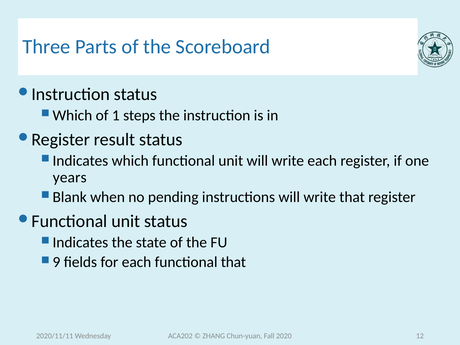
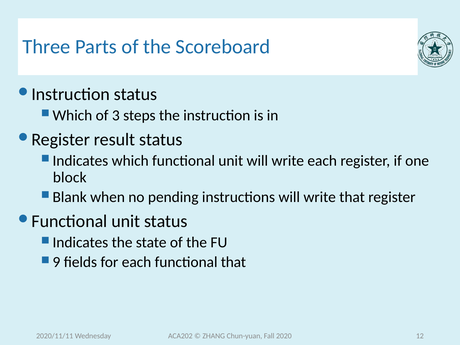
1: 1 -> 3 (116, 115)
years: years -> block (70, 177)
